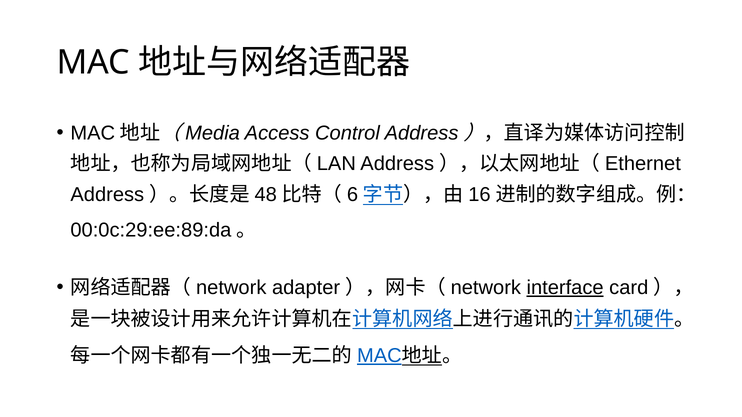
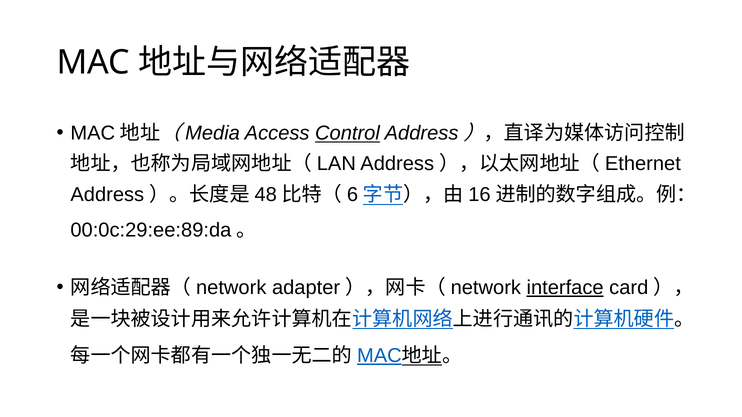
Control underline: none -> present (347, 133)
